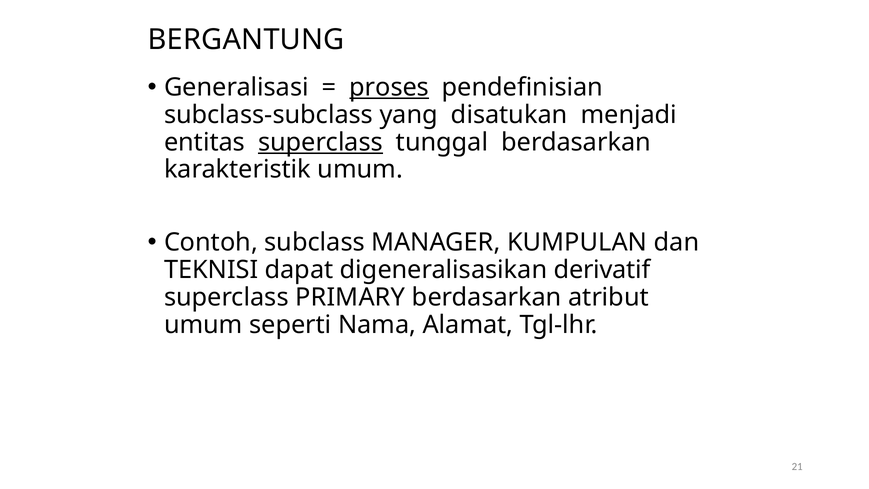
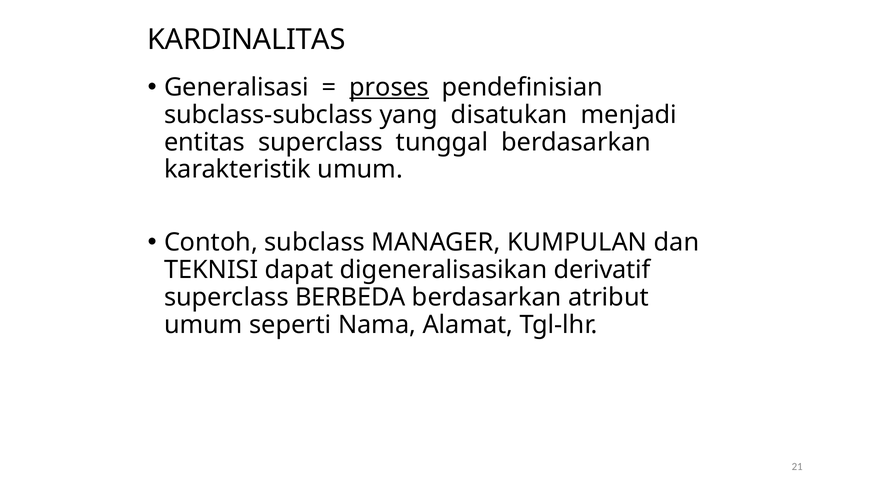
BERGANTUNG: BERGANTUNG -> KARDINALITAS (246, 39)
superclass underline: present -> none (320, 142)
PRIMARY: PRIMARY -> BERBEDA (350, 297)
